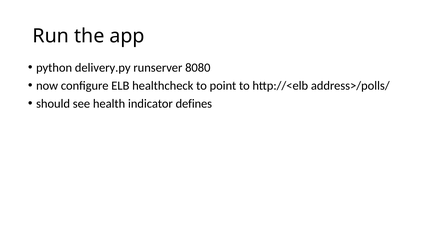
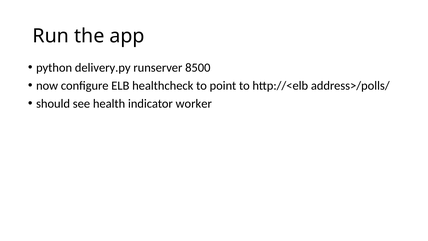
8080: 8080 -> 8500 (198, 68)
defines: defines -> worker (194, 103)
